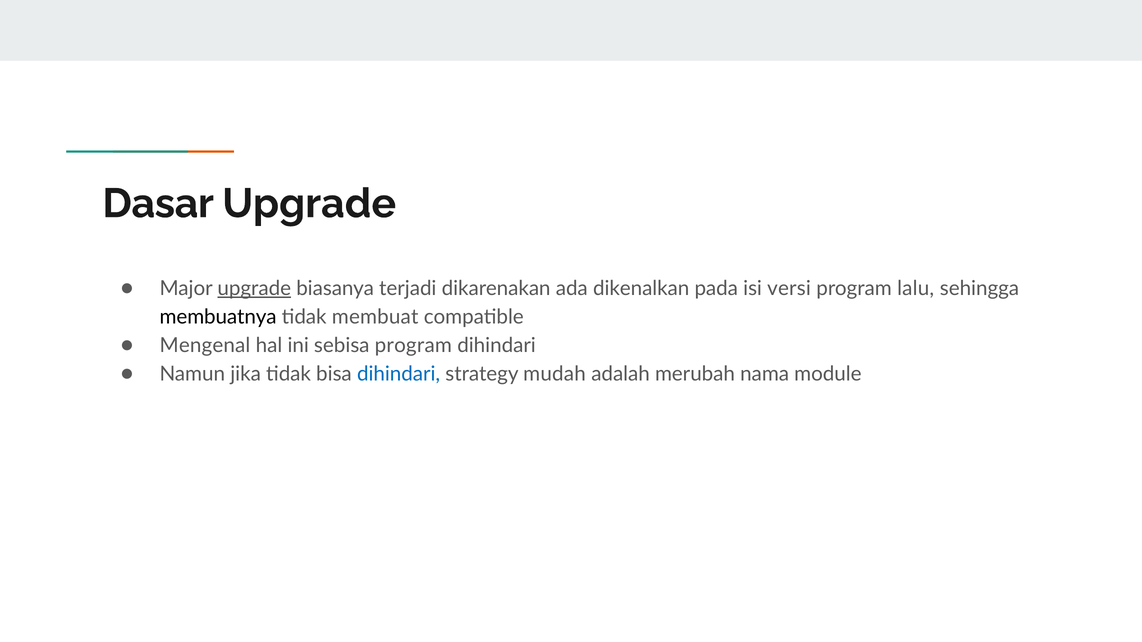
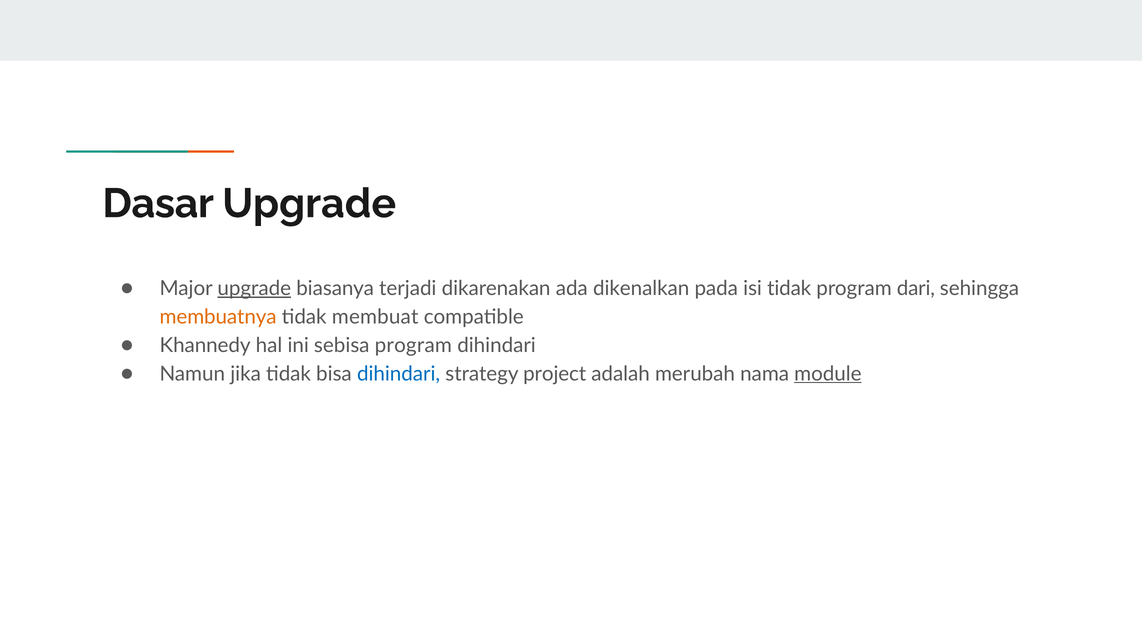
isi versi: versi -> tidak (789, 289)
lalu: lalu -> dari (916, 289)
membuatnya colour: black -> orange (218, 317)
Mengenal: Mengenal -> Khannedy (205, 346)
mudah: mudah -> project (555, 374)
module underline: none -> present (828, 374)
